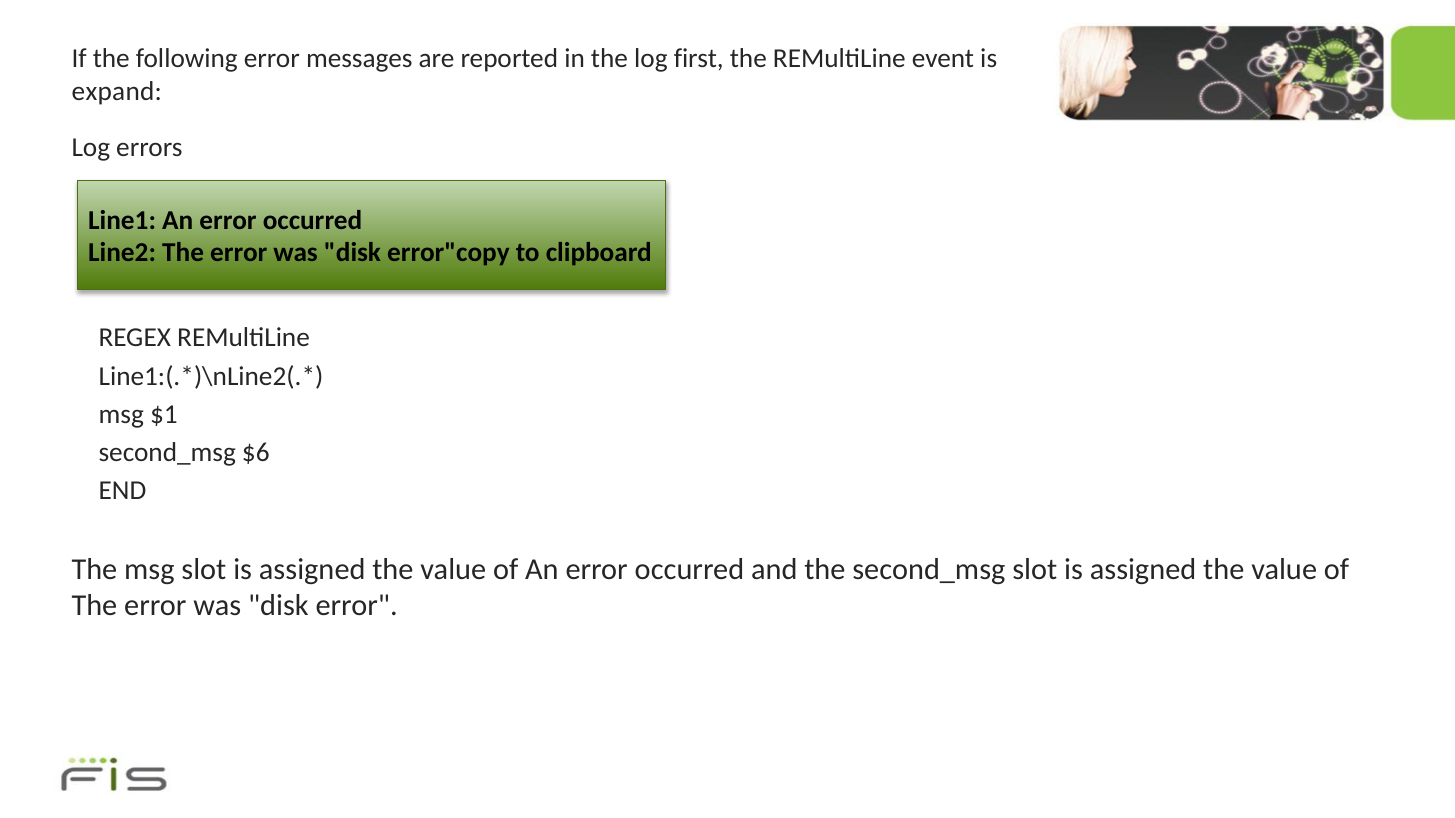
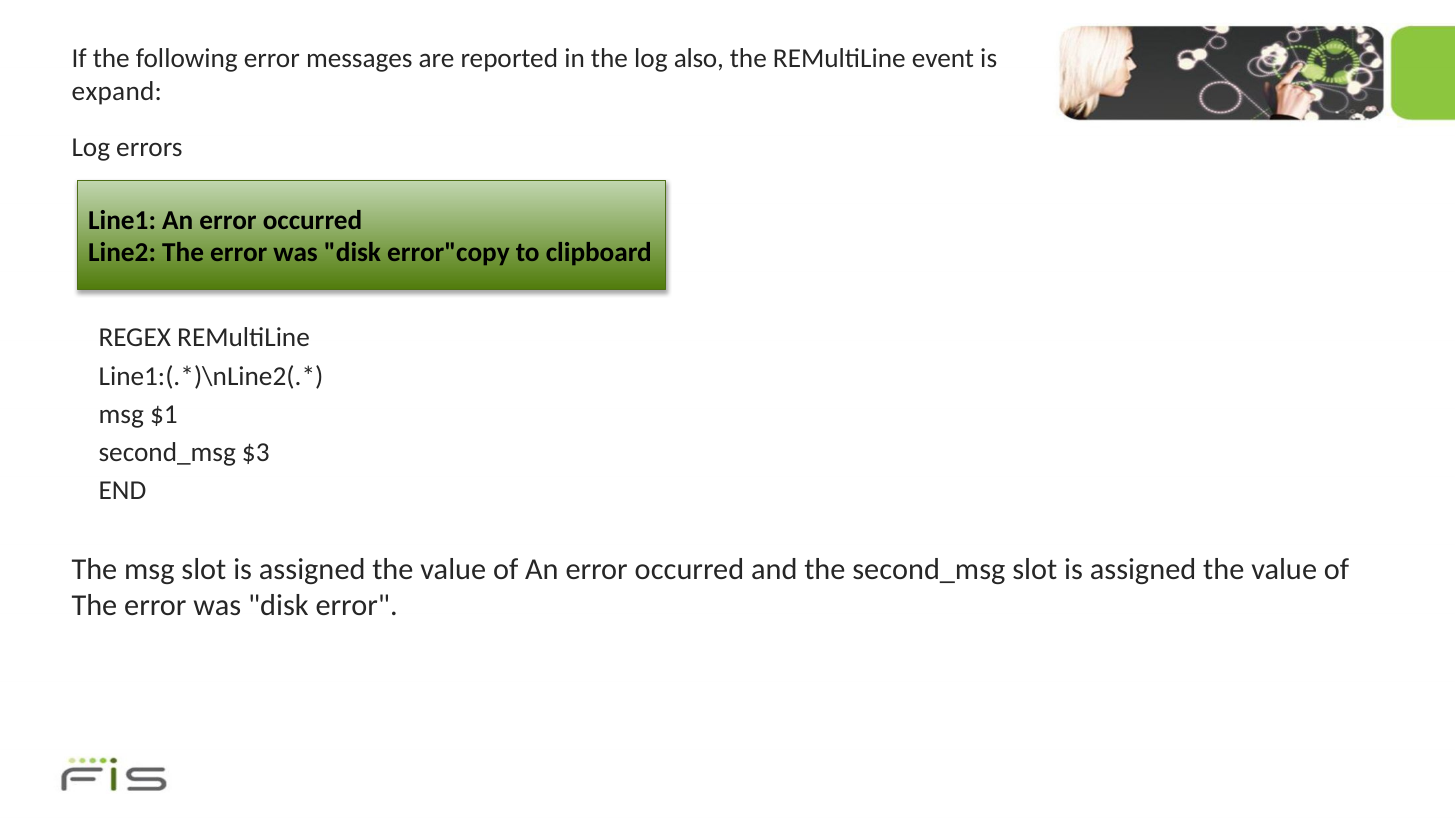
first: first -> also (699, 59)
$6: $6 -> $3 (256, 453)
